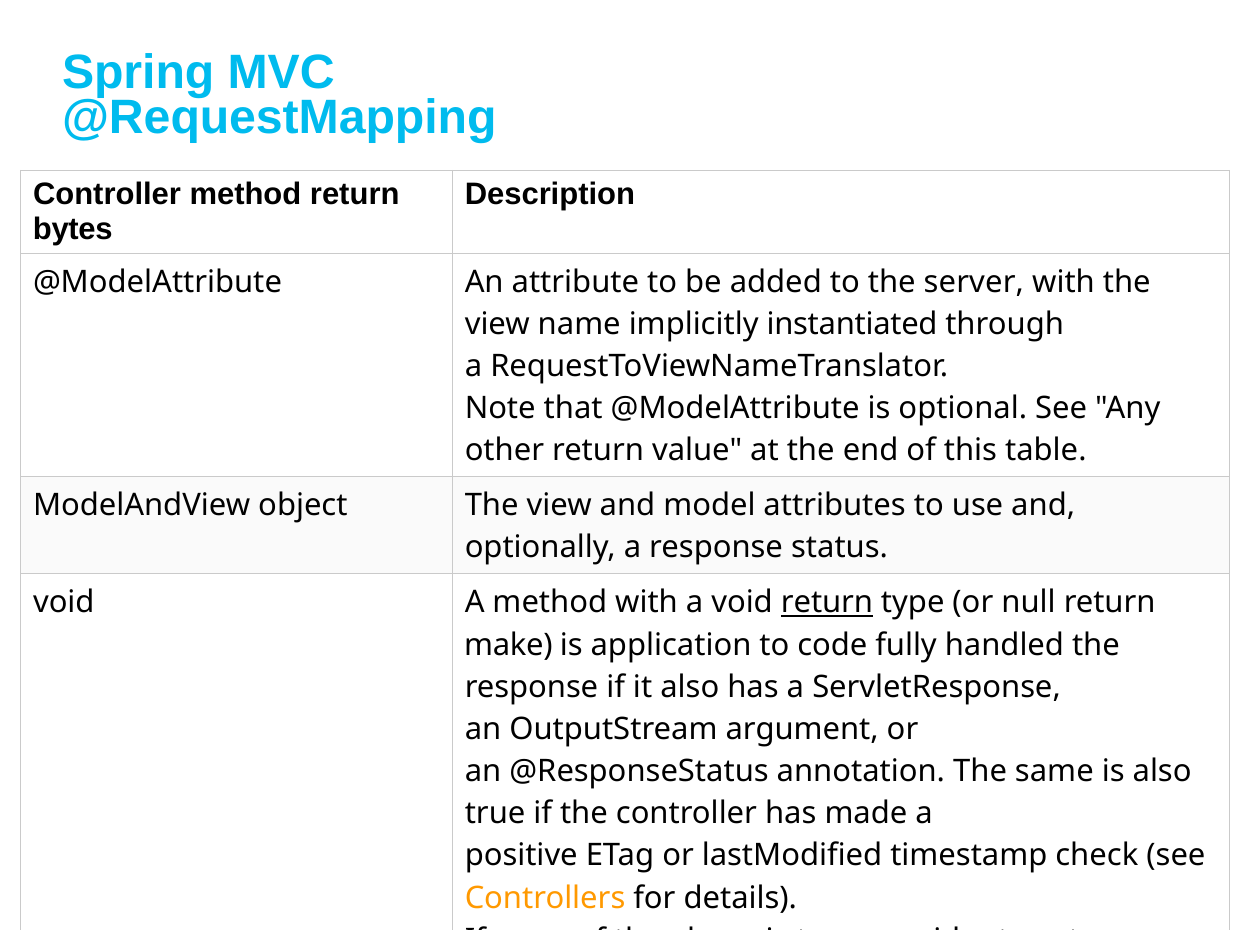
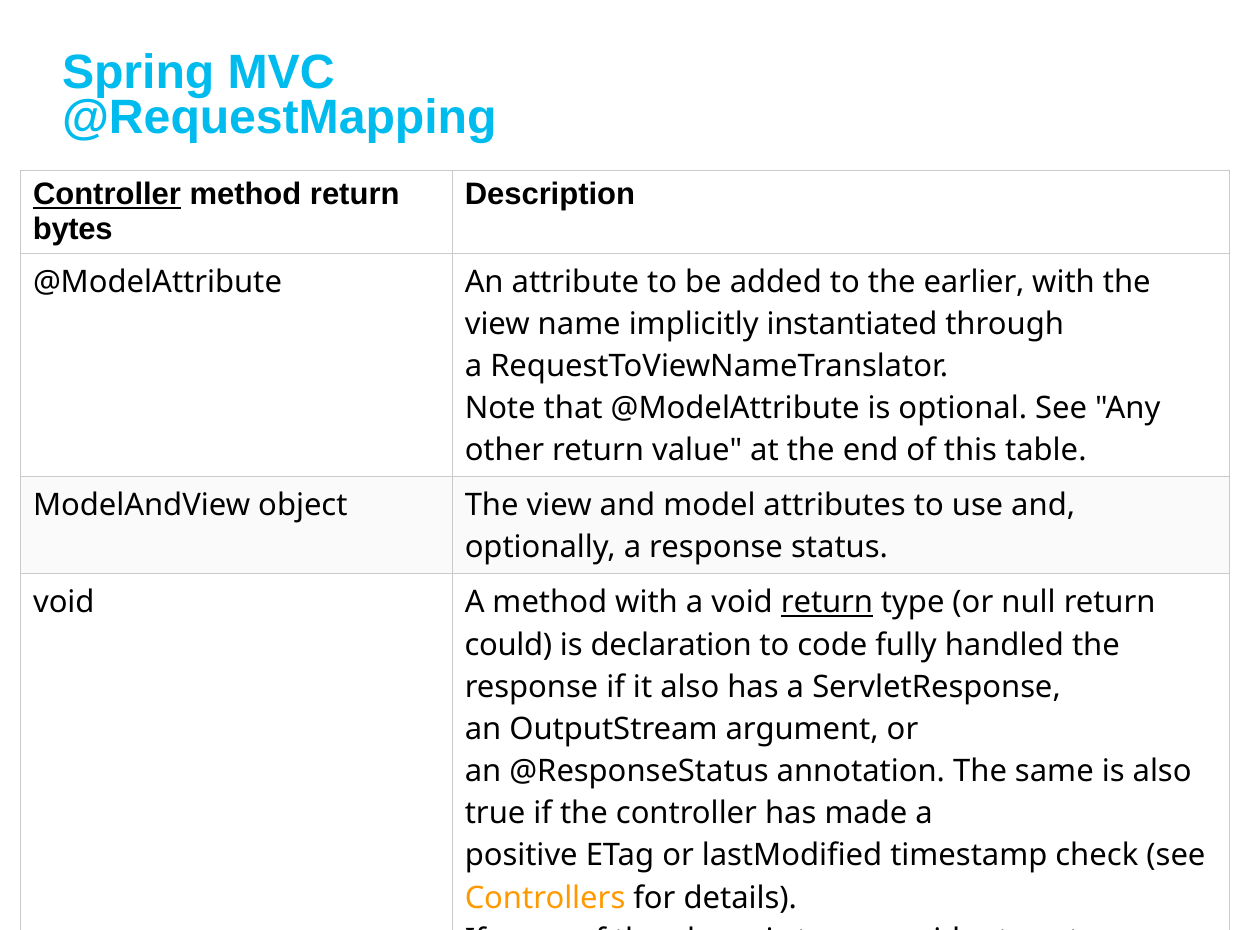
Controller underline: none -> present (107, 194)
server: server -> earlier (974, 282)
make: make -> could (508, 645)
application: application -> declaration (671, 645)
